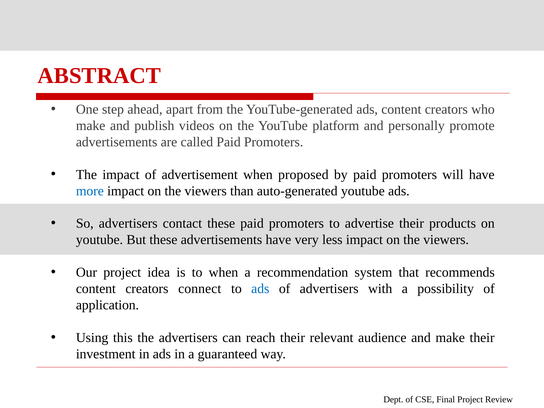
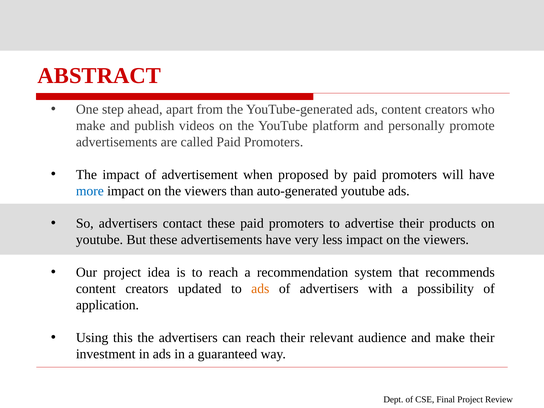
to when: when -> reach (223, 272)
connect: connect -> updated (200, 289)
ads colour: blue -> orange (260, 289)
